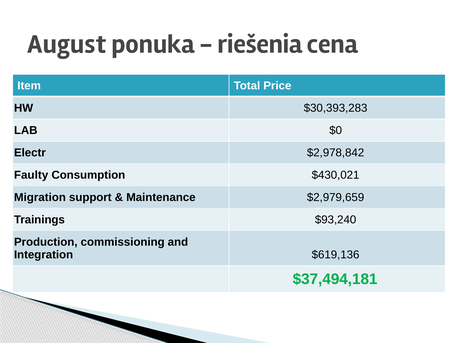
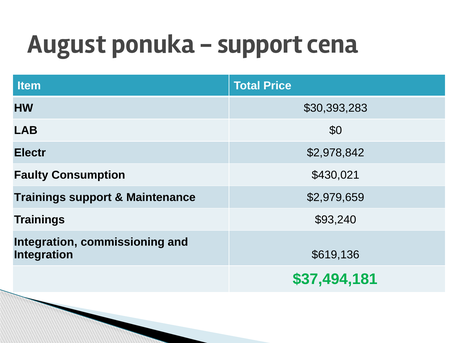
riešenia: riešenia -> support (260, 44)
Migration: Migration -> Trainings (40, 198)
Production: Production -> Integration (46, 242)
